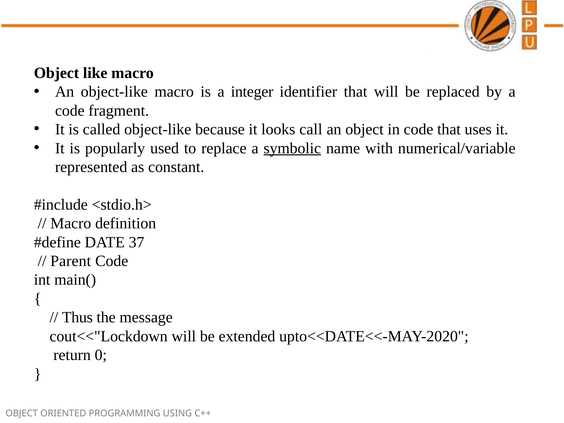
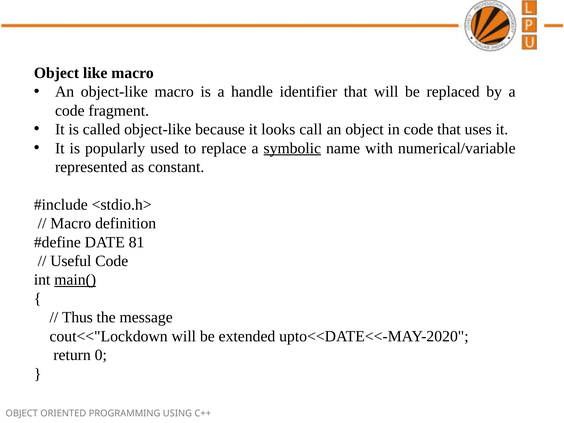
integer: integer -> handle (252, 92)
37: 37 -> 81 (137, 242)
Parent: Parent -> Useful (71, 261)
main( underline: none -> present (75, 280)
